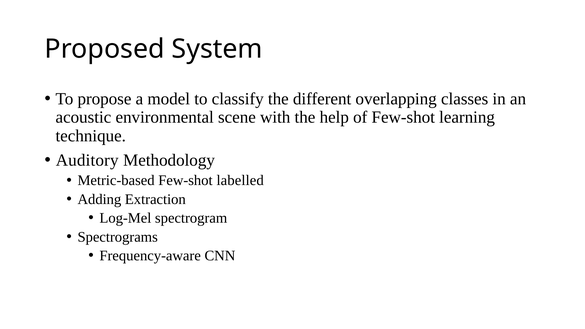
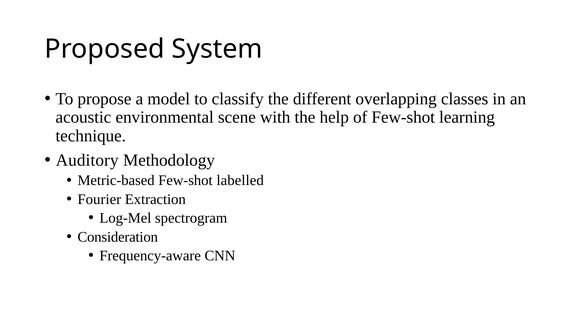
Adding: Adding -> Fourier (99, 199)
Spectrograms: Spectrograms -> Consideration (118, 237)
